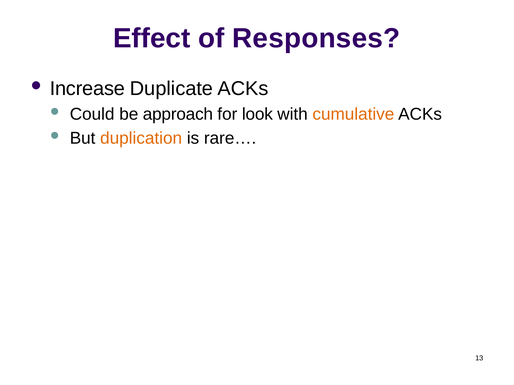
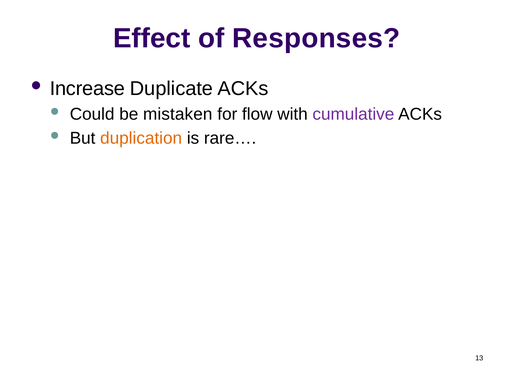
approach: approach -> mistaken (178, 114)
look: look -> flow (257, 114)
cumulative colour: orange -> purple (353, 114)
